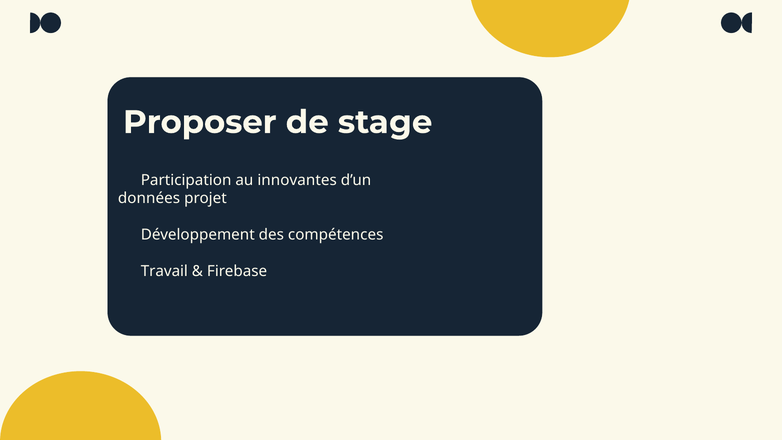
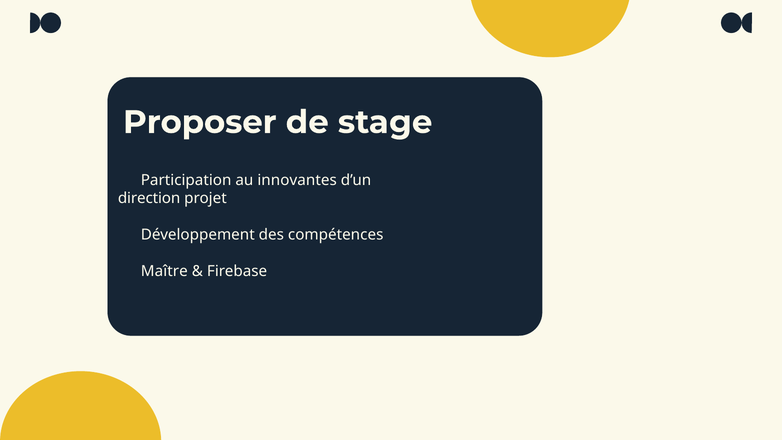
données: données -> direction (149, 198)
Travail: Travail -> Maître (164, 271)
